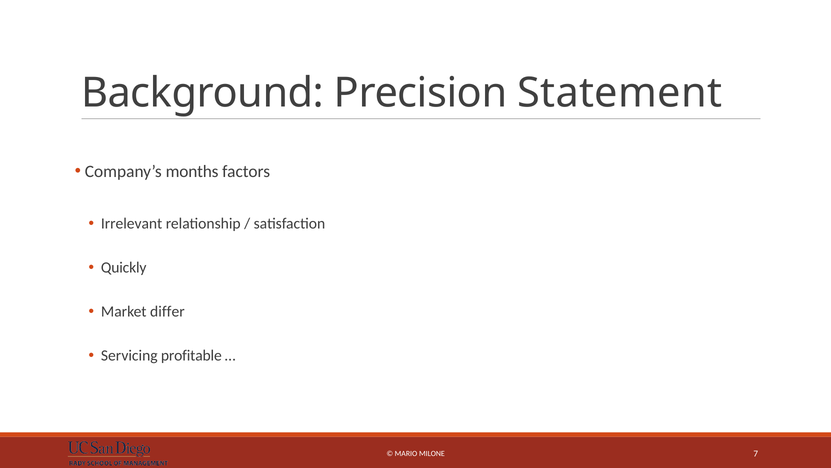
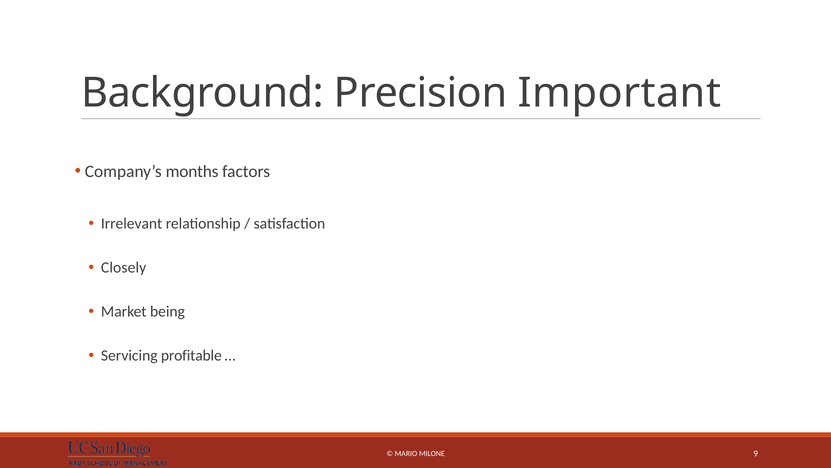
Statement: Statement -> Important (620, 93)
Quickly: Quickly -> Closely (124, 267)
differ: differ -> being (167, 311)
7: 7 -> 9 (756, 453)
